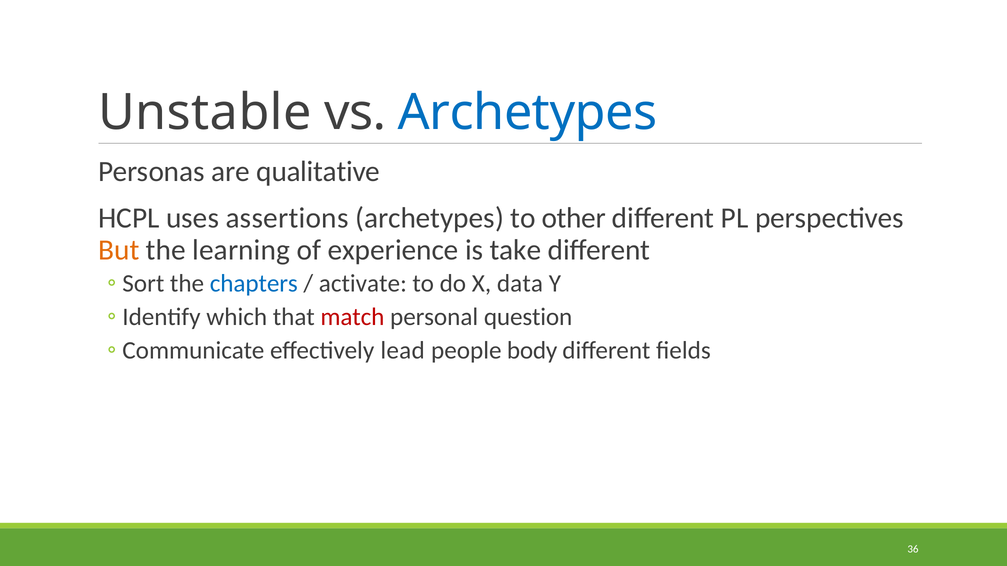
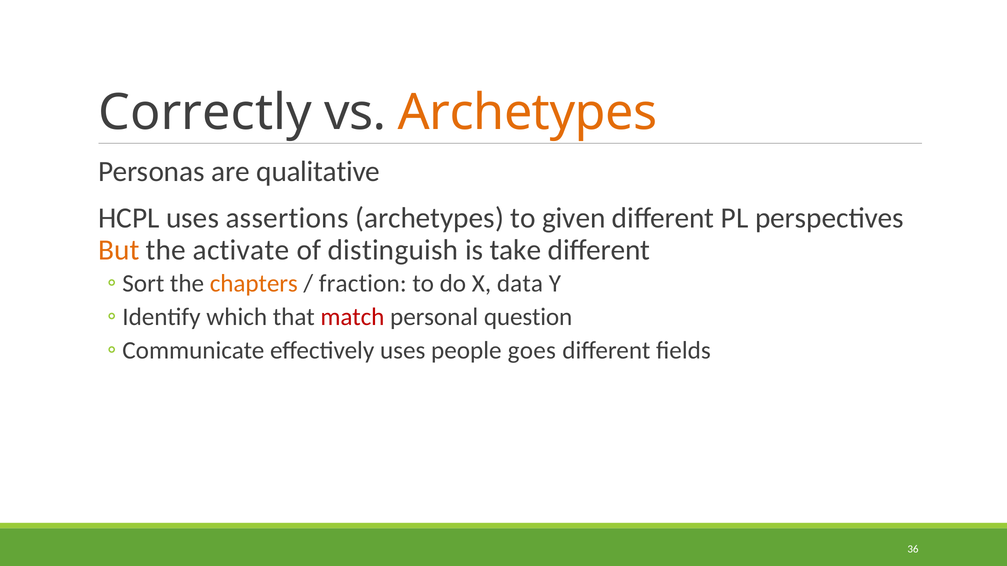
Unstable: Unstable -> Correctly (205, 113)
Archetypes colour: blue -> orange (528, 113)
other: other -> given (574, 218)
learning: learning -> activate (241, 250)
experience: experience -> distinguish (393, 250)
chapters colour: blue -> orange (254, 284)
activate: activate -> fraction (363, 284)
effectively lead: lead -> uses (403, 351)
body: body -> goes (532, 351)
